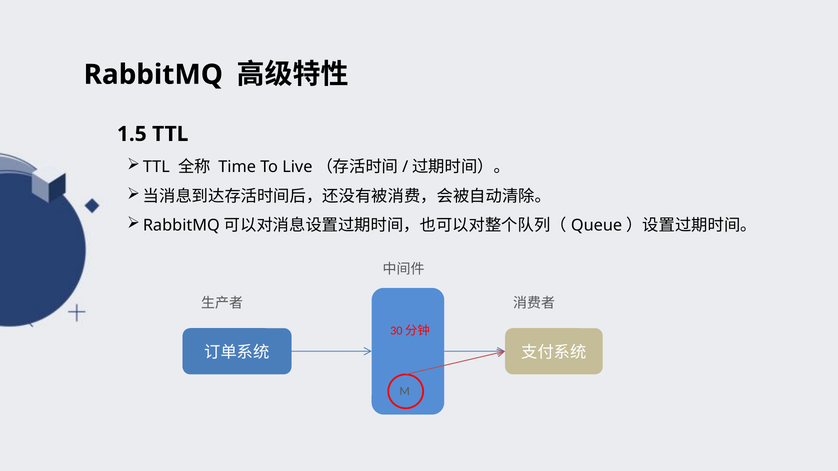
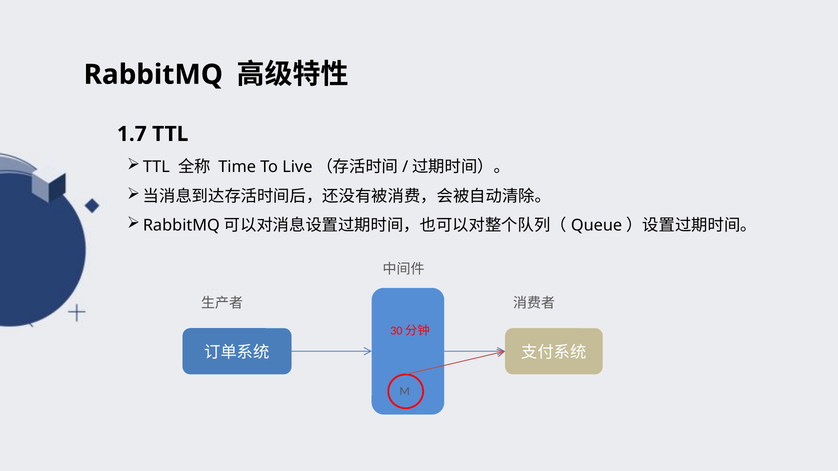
1.5: 1.5 -> 1.7 (132, 134)
